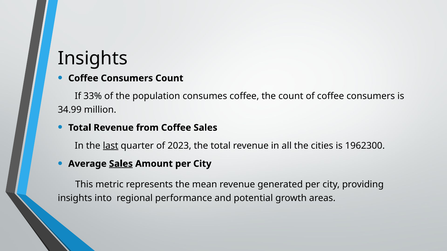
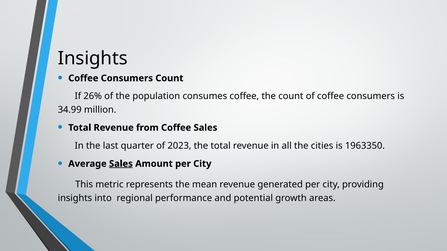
33%: 33% -> 26% (93, 96)
last underline: present -> none (111, 146)
1962300: 1962300 -> 1963350 (365, 146)
